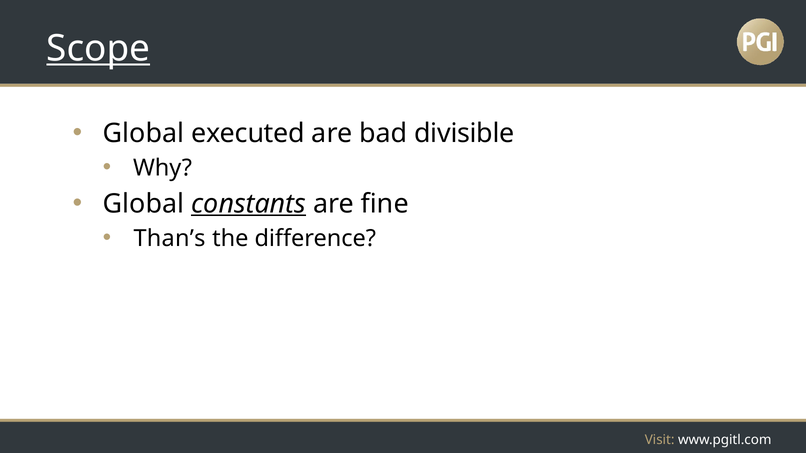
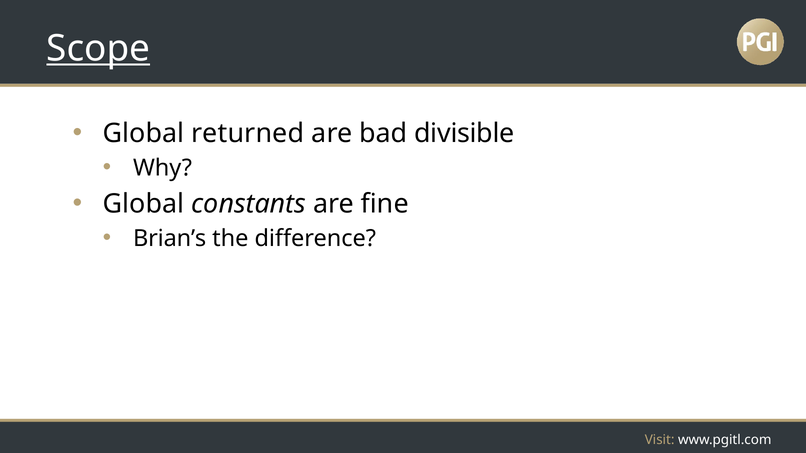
executed: executed -> returned (248, 133)
constants underline: present -> none (249, 204)
Than’s: Than’s -> Brian’s (170, 239)
